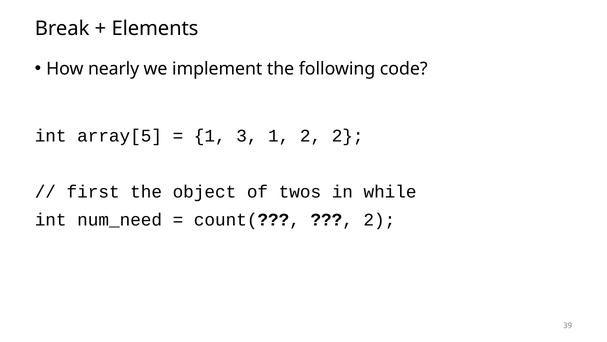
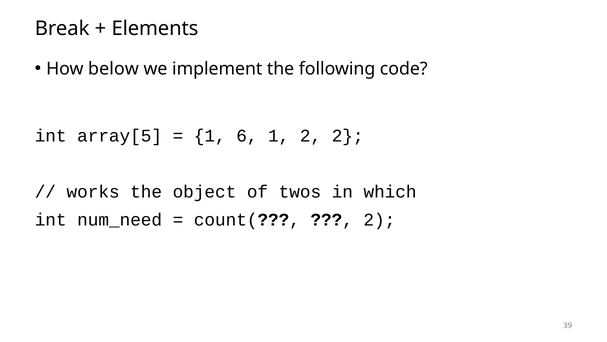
nearly: nearly -> below (113, 69)
3: 3 -> 6 (247, 136)
first: first -> works (93, 192)
while: while -> which (390, 192)
